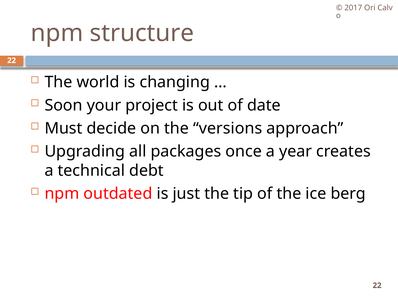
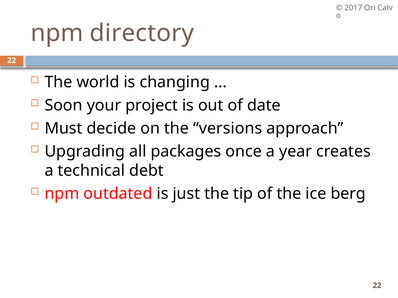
structure: structure -> directory (142, 33)
